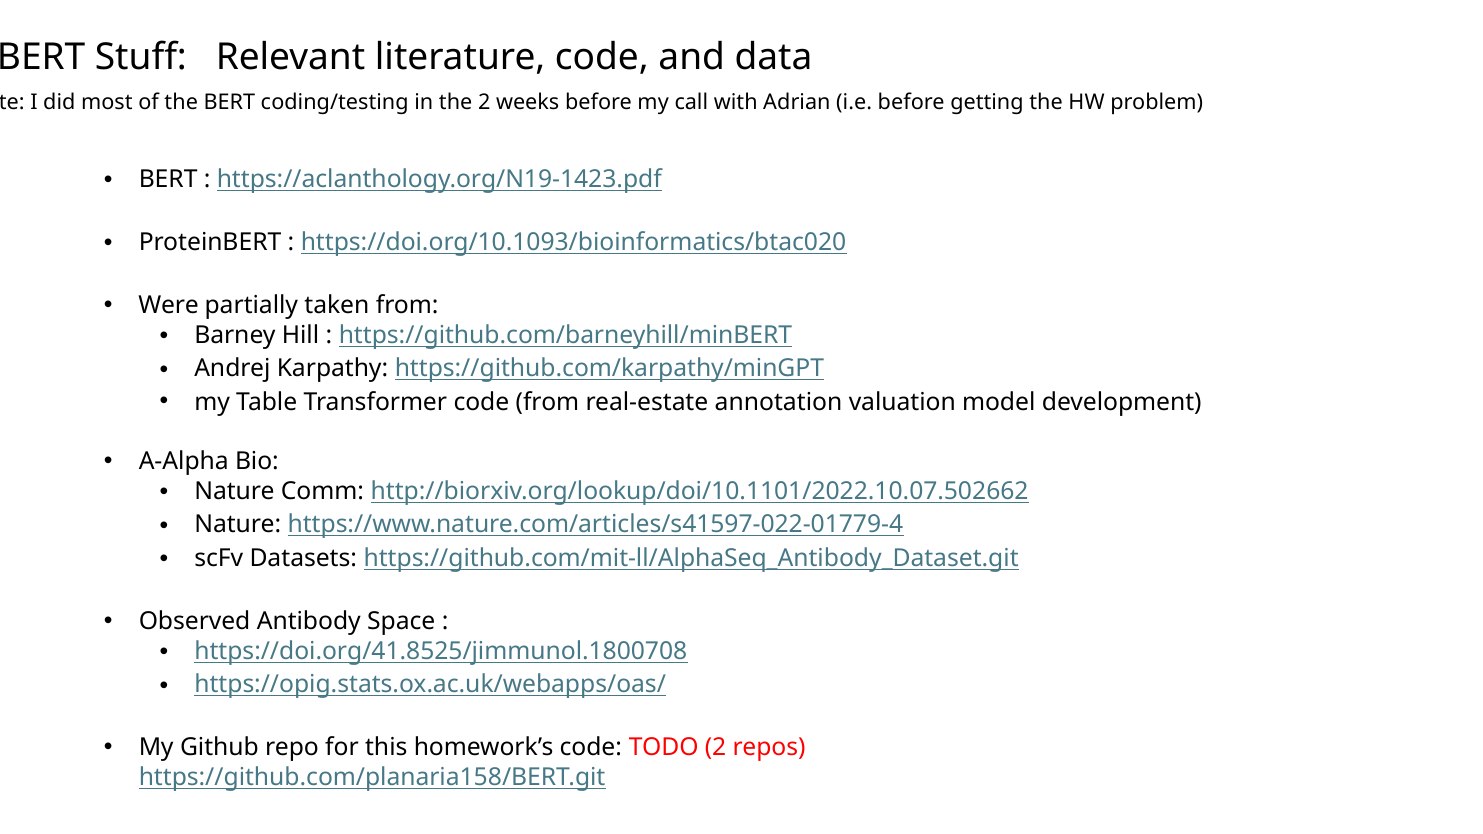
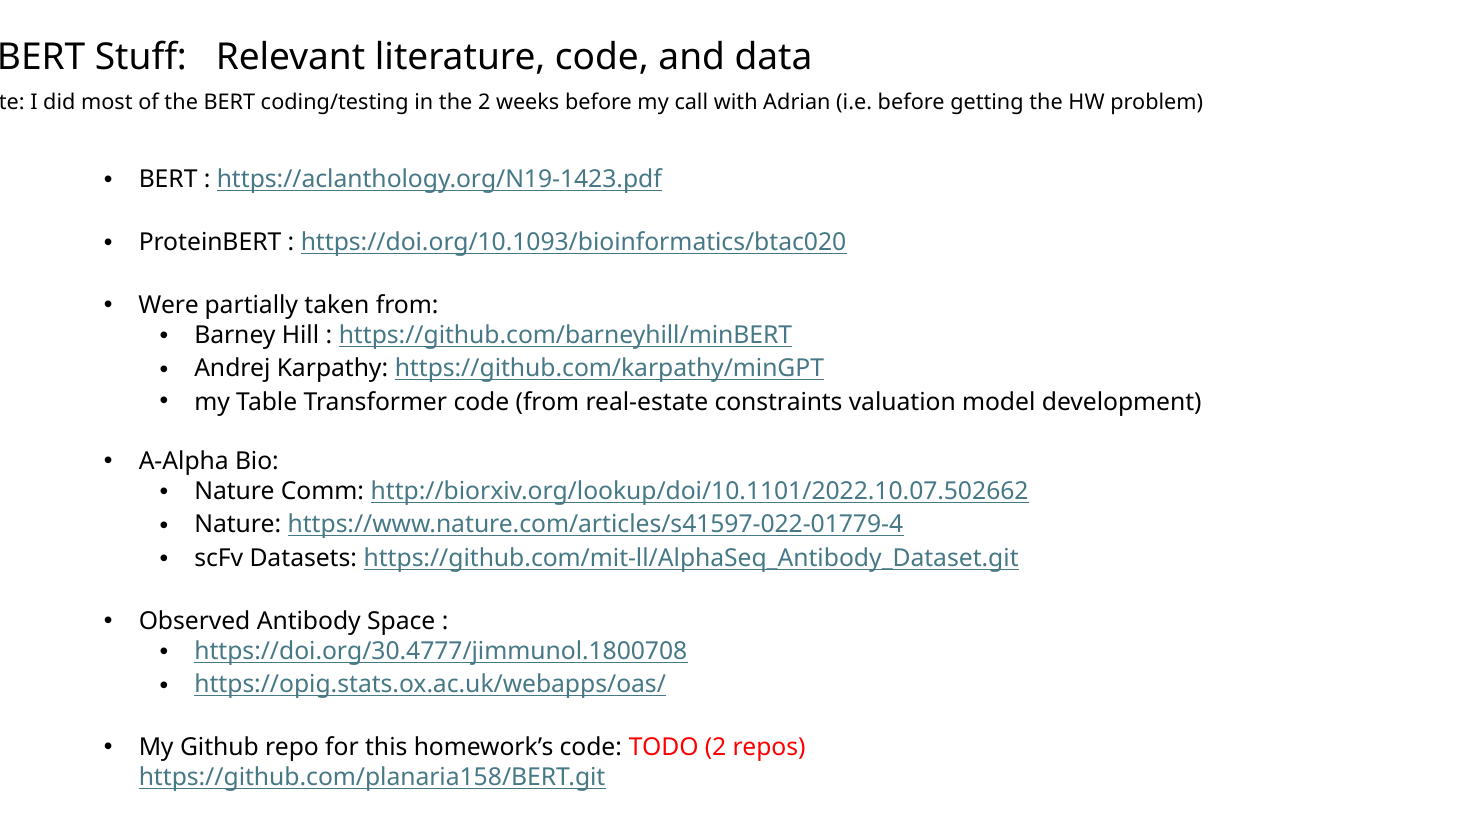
annotation: annotation -> constraints (779, 402)
https://doi.org/41.8525/jimmunol.1800708: https://doi.org/41.8525/jimmunol.1800708 -> https://doi.org/30.4777/jimmunol.1800708 (441, 651)
